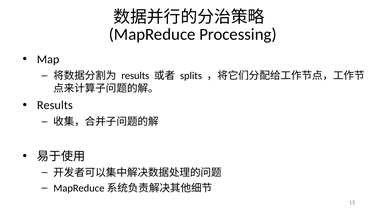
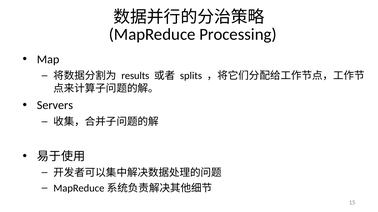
Results: Results -> Servers (55, 106)
